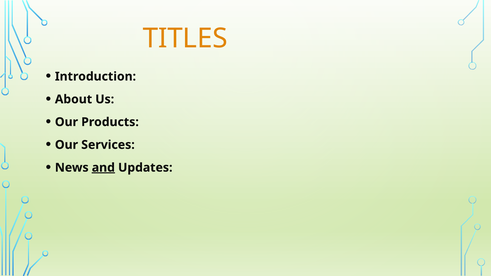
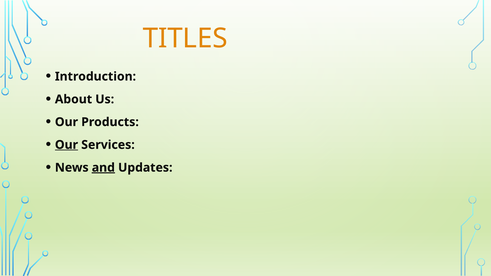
Our underline: none -> present (66, 145)
